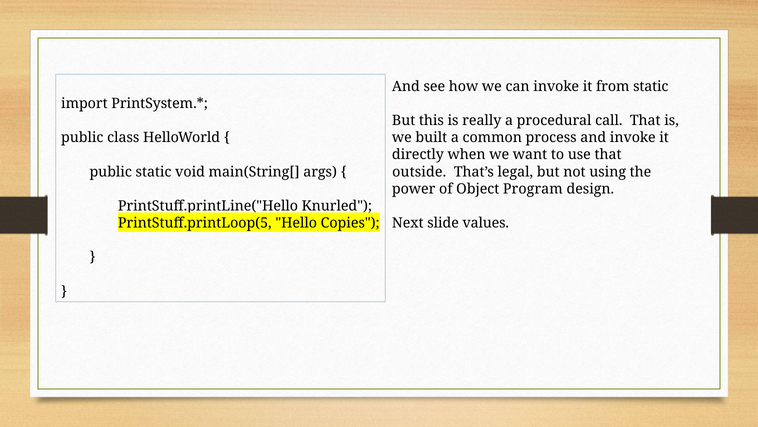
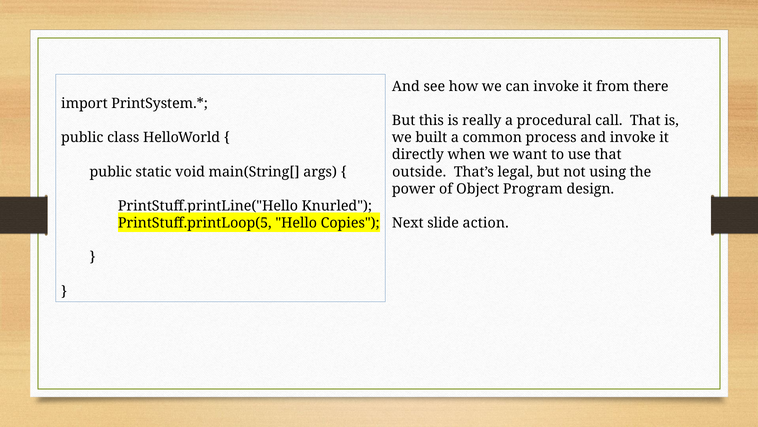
from static: static -> there (651, 86)
values: values -> action (486, 223)
